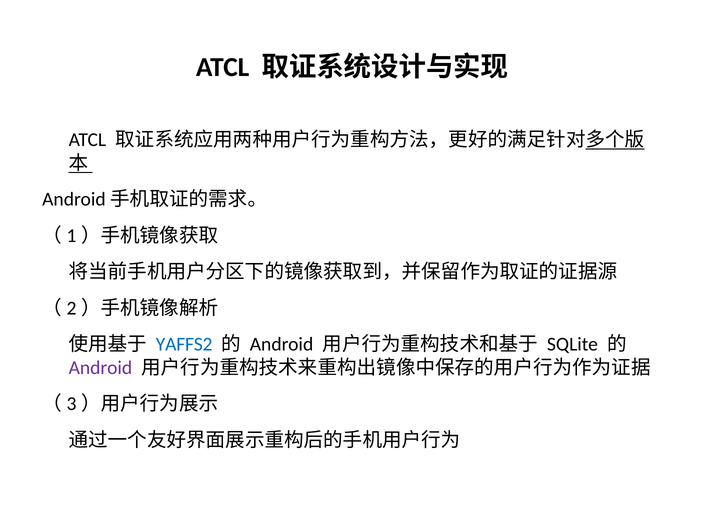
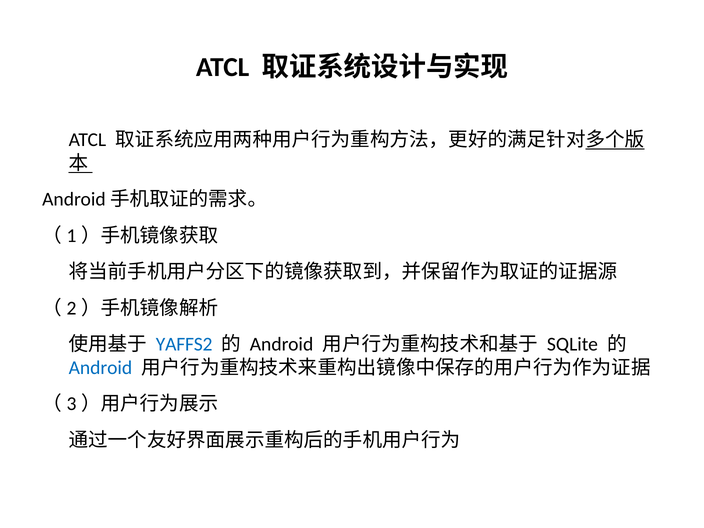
Android colour: purple -> blue (100, 368)
